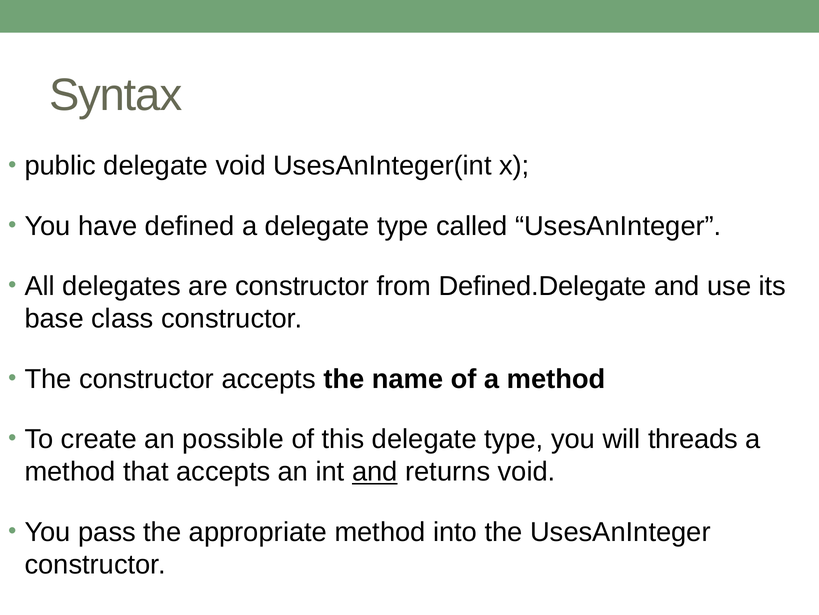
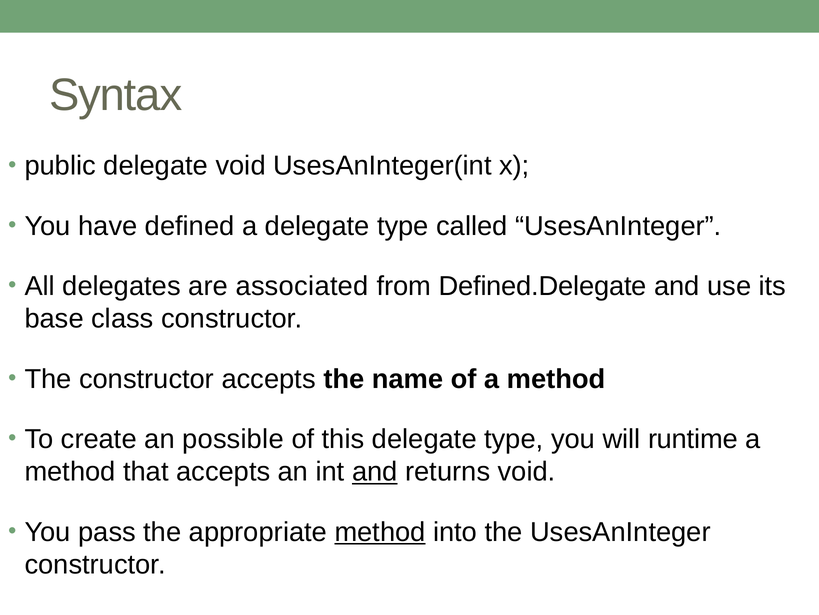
are constructor: constructor -> associated (302, 286)
threads: threads -> runtime (693, 439)
method underline: none -> present (380, 531)
